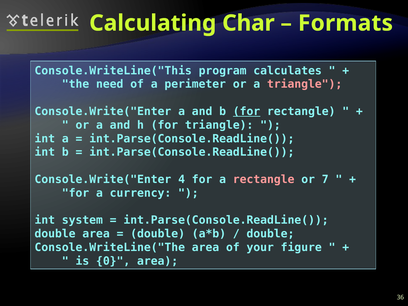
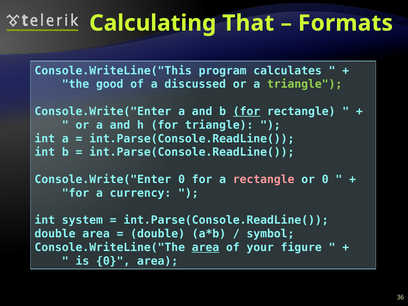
Char: Char -> That (248, 23)
need: need -> good (110, 84)
perimeter: perimeter -> discussed (195, 84)
triangle colour: pink -> light green (305, 84)
Console.Write("Enter 4: 4 -> 0 (182, 179)
or 7: 7 -> 0 (325, 179)
double: double -> symbol (270, 234)
area underline: none -> present (206, 247)
